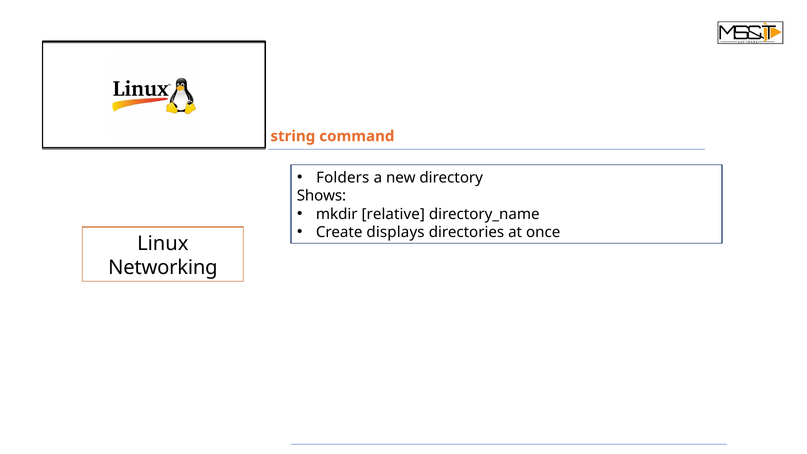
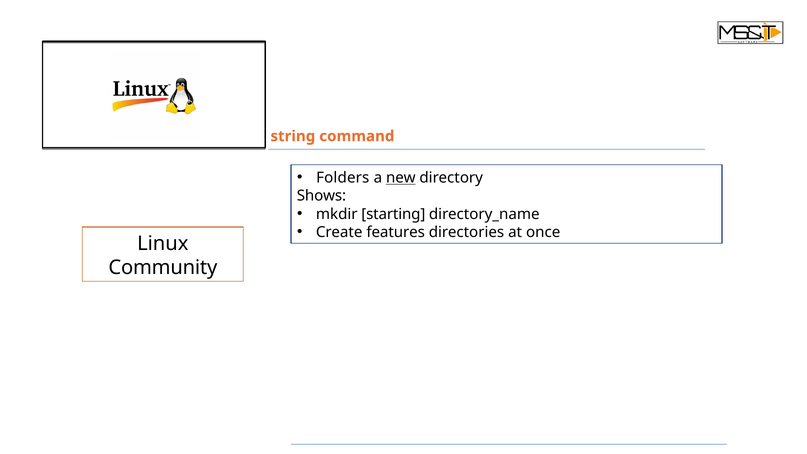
new underline: none -> present (401, 178)
relative: relative -> starting (393, 214)
displays: displays -> features (396, 232)
Networking: Networking -> Community (163, 268)
